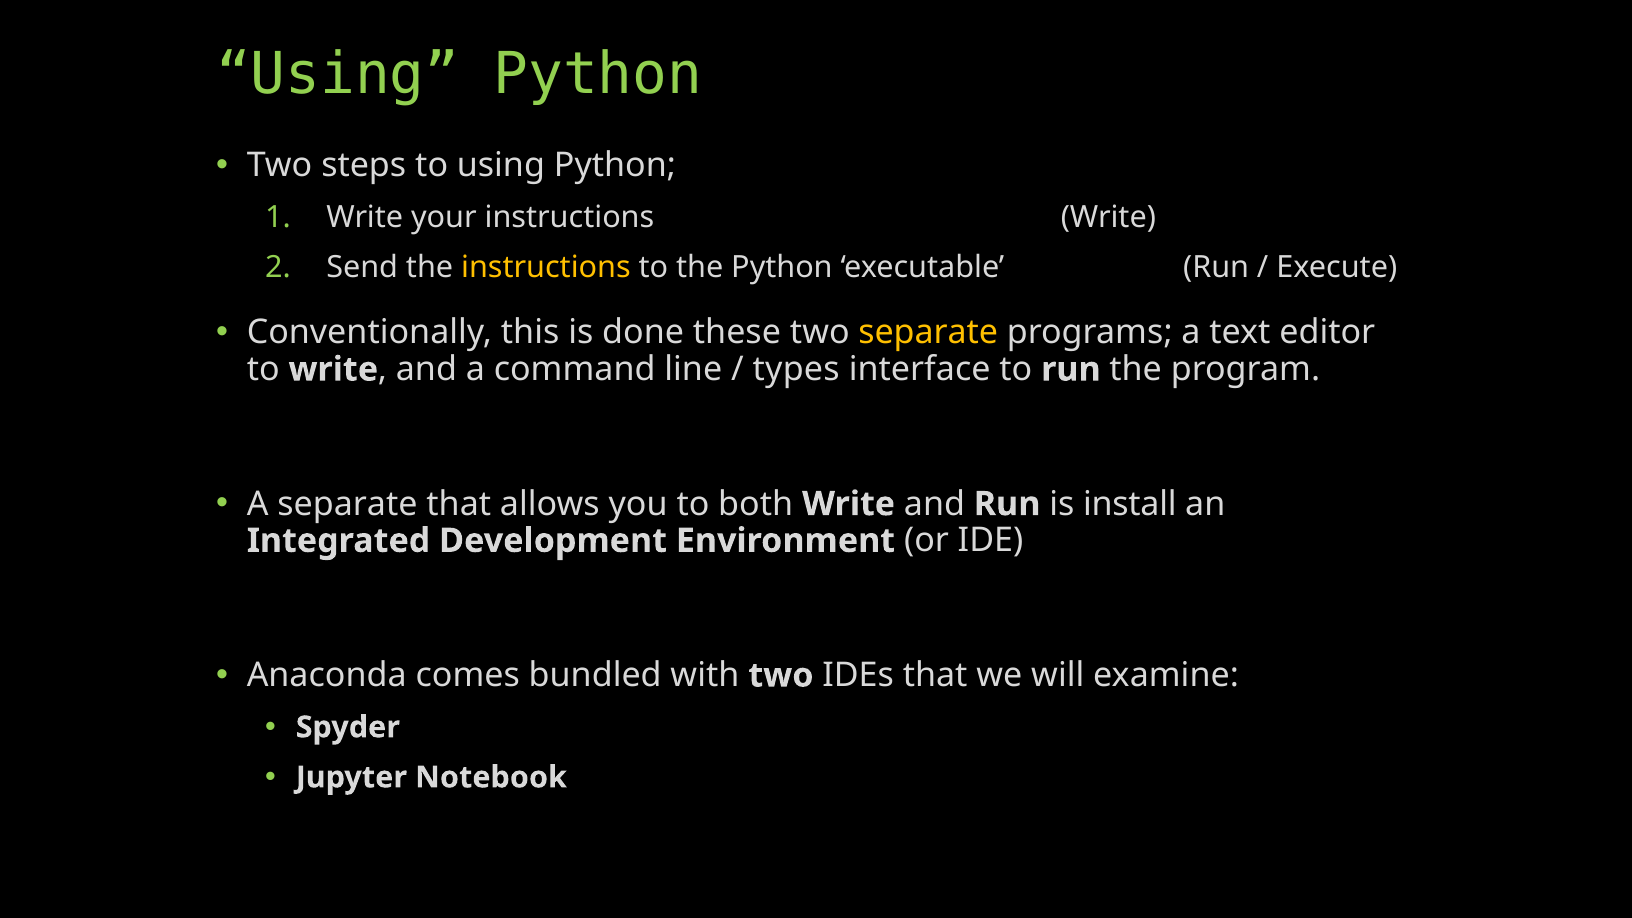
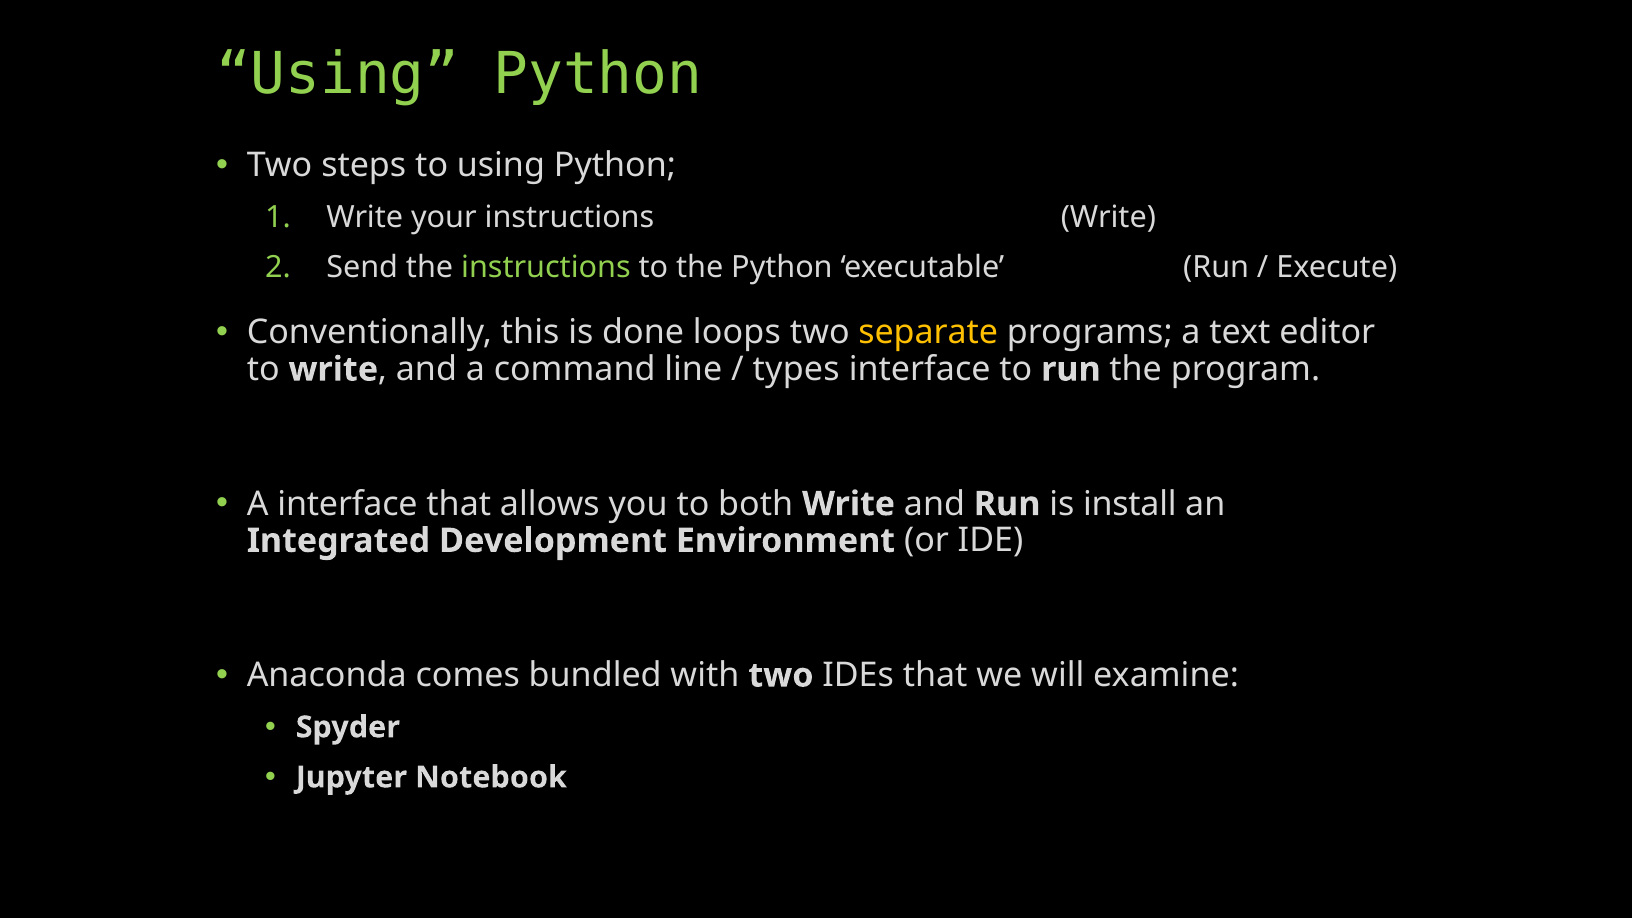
instructions colour: yellow -> light green (546, 267)
these: these -> loops (737, 333)
A separate: separate -> interface (348, 504)
